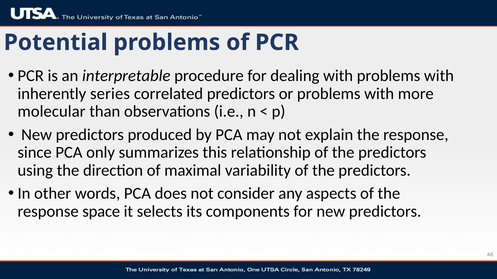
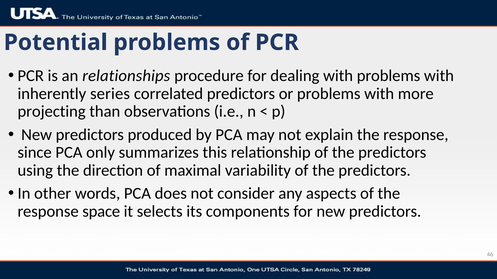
interpretable: interpretable -> relationships (126, 76)
molecular: molecular -> projecting (52, 112)
